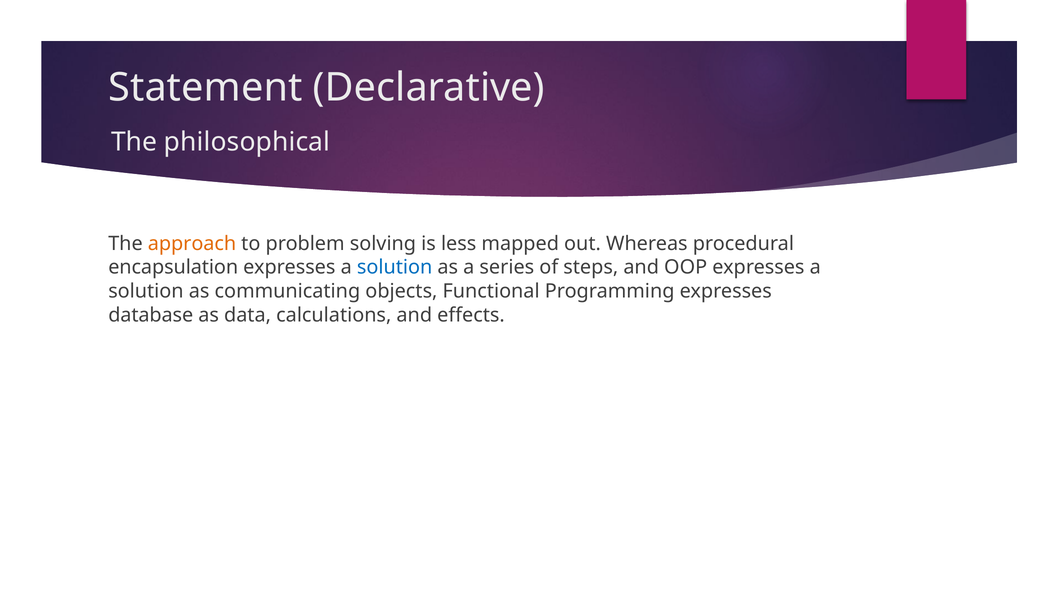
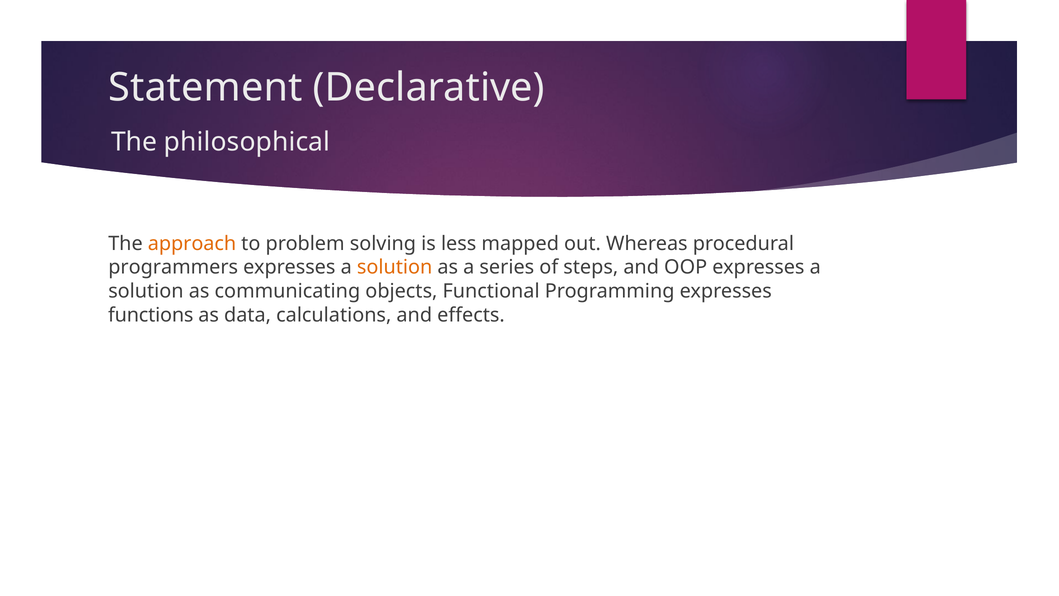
encapsulation: encapsulation -> programmers (173, 267)
solution colour: blue -> orange (395, 267)
database: database -> functions (151, 315)
